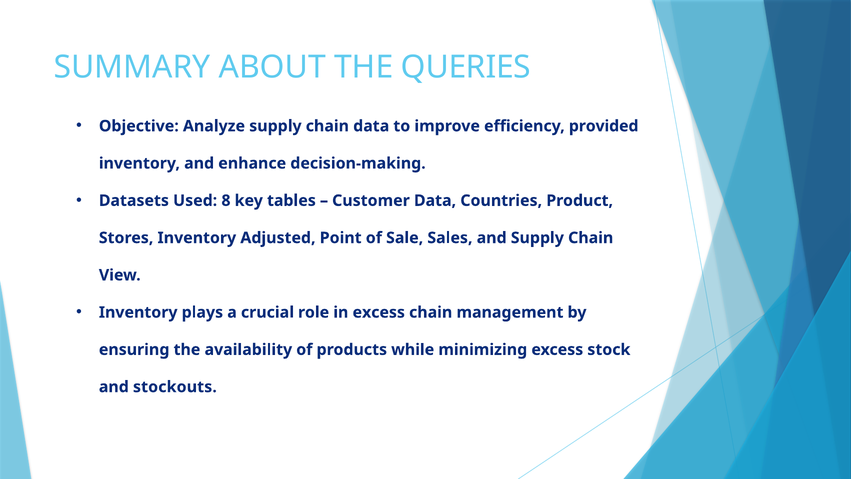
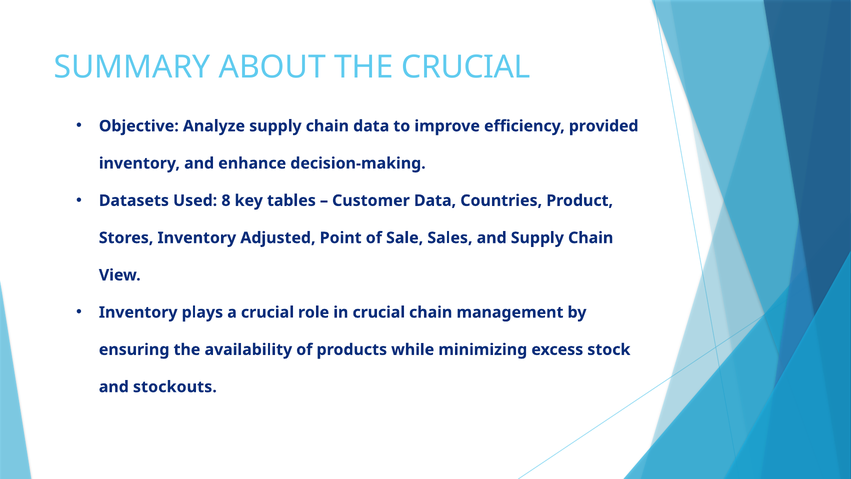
THE QUERIES: QUERIES -> CRUCIAL (466, 67)
in excess: excess -> crucial (379, 312)
